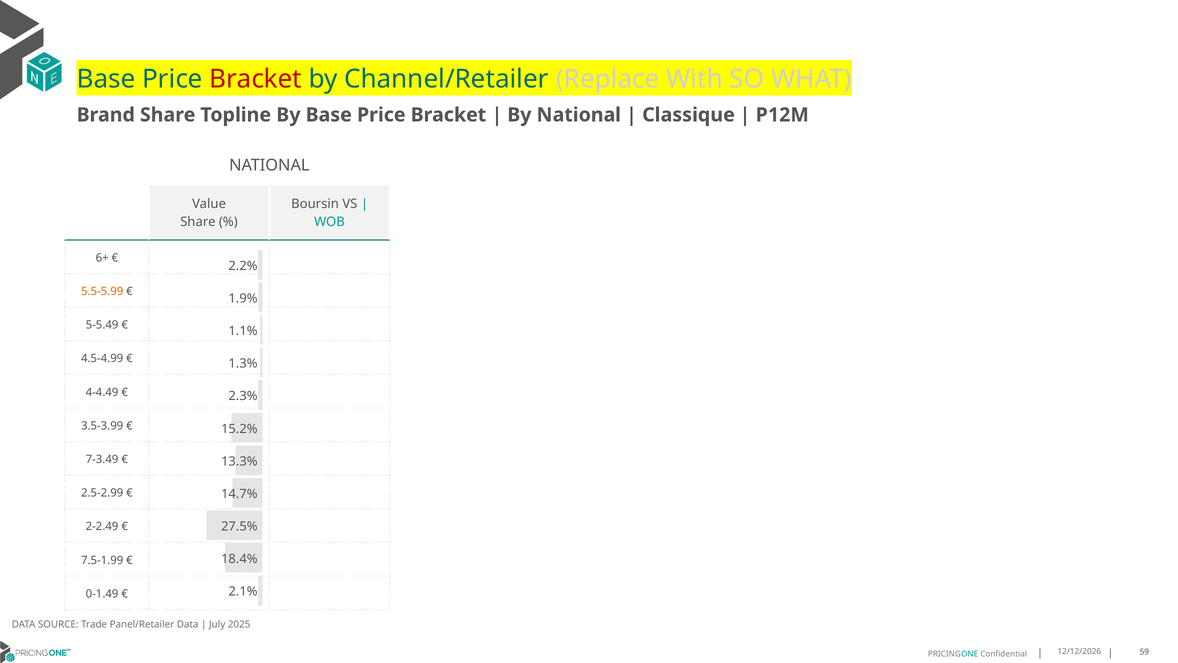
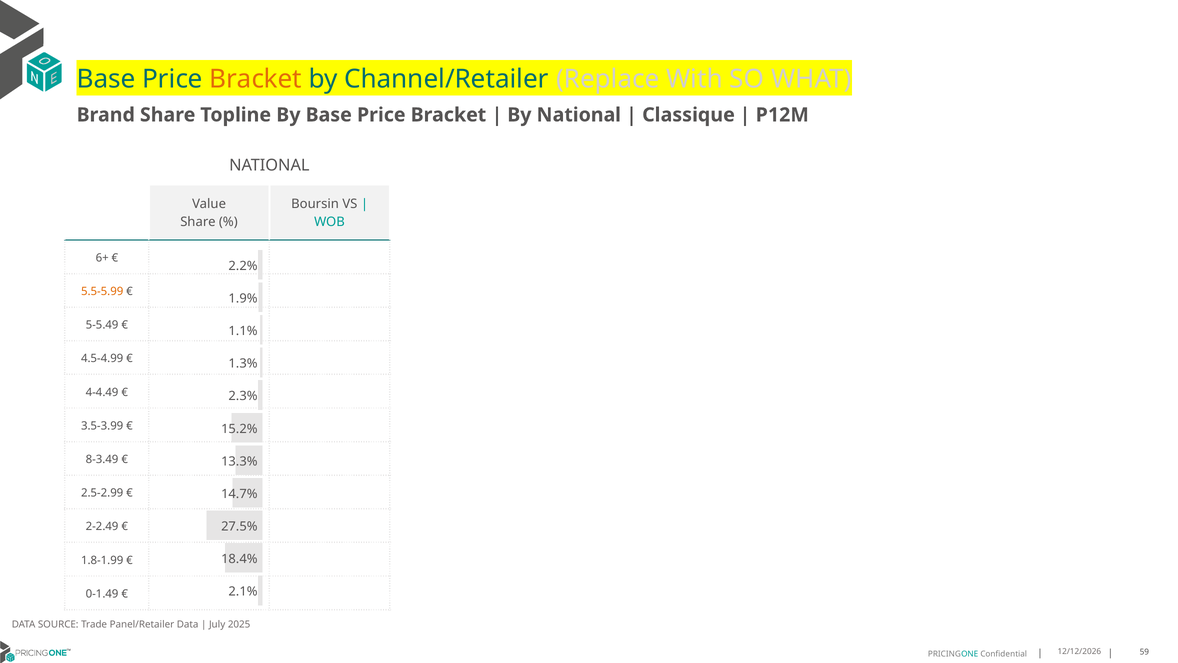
Bracket colour: red -> orange (256, 79)
7-3.49: 7-3.49 -> 8-3.49 (102, 459)
7.5-1.99: 7.5-1.99 -> 1.8-1.99 (102, 560)
